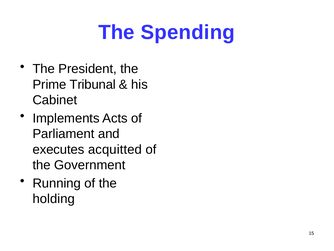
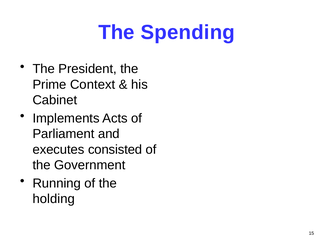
Tribunal: Tribunal -> Context (93, 84)
acquitted: acquitted -> consisted (115, 149)
